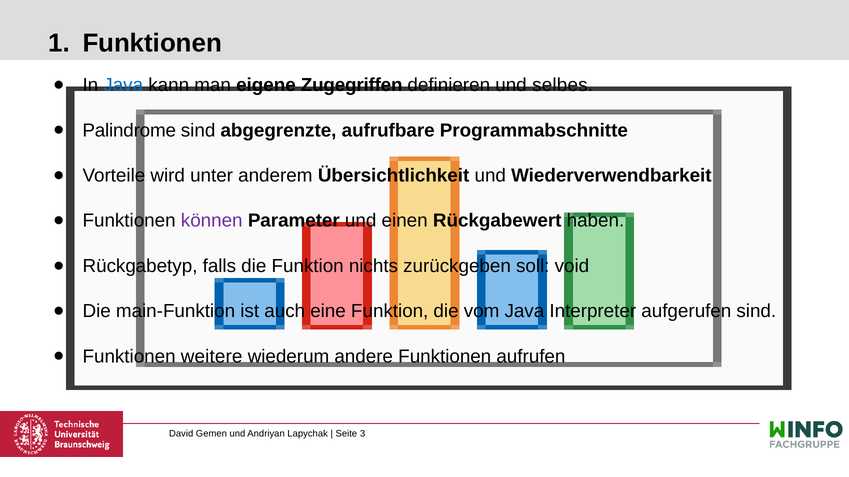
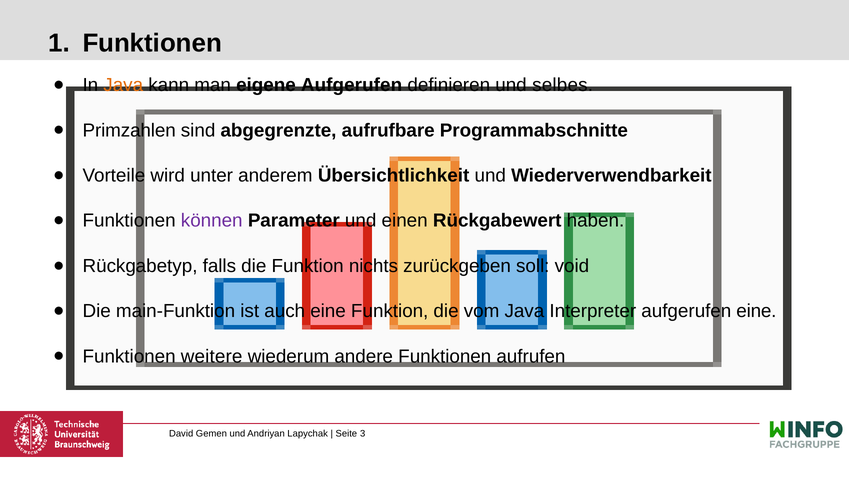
Java colour: blue -> orange (123, 85)
eigene Zugegriffen: Zugegriffen -> Aufgerufen (352, 85)
Palindrome: Palindrome -> Primzahlen (129, 131)
aufgerufen sind: sind -> eine (756, 312)
